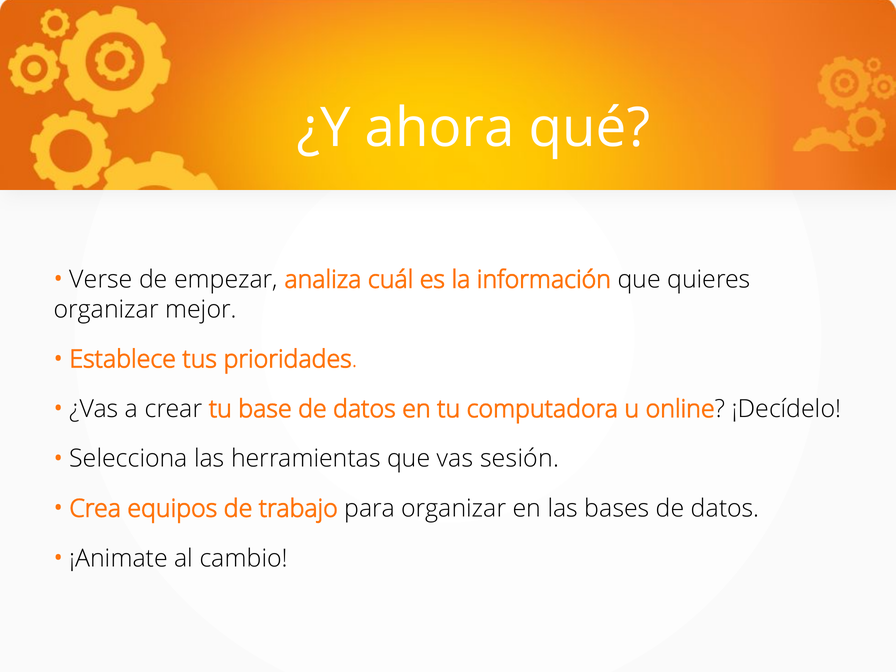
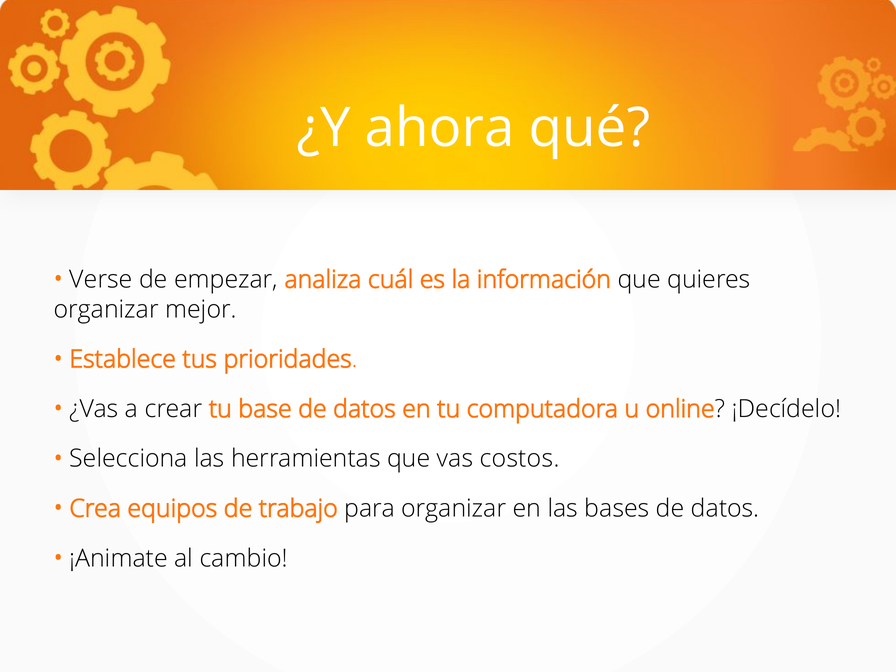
sesión: sesión -> costos (520, 459)
